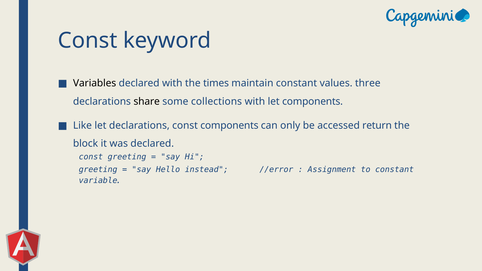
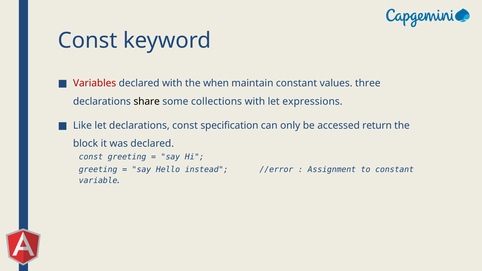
Variables colour: black -> red (95, 83)
times: times -> when (216, 83)
let components: components -> expressions (312, 101)
const components: components -> specification (229, 126)
